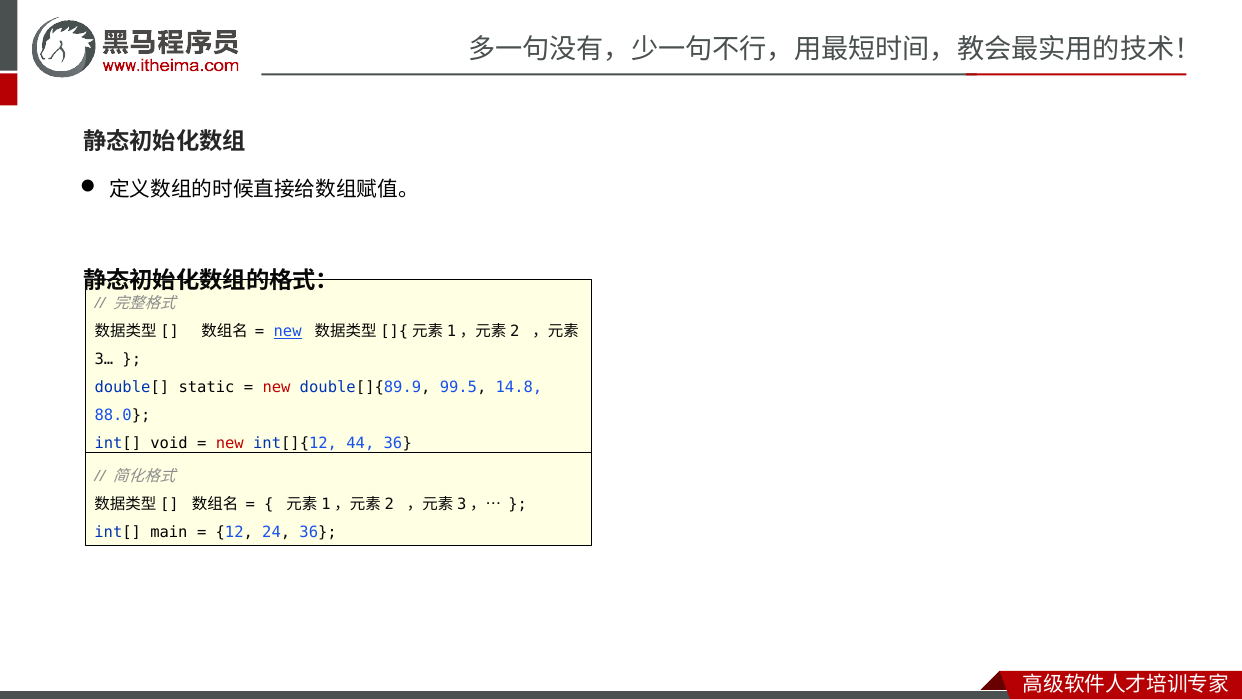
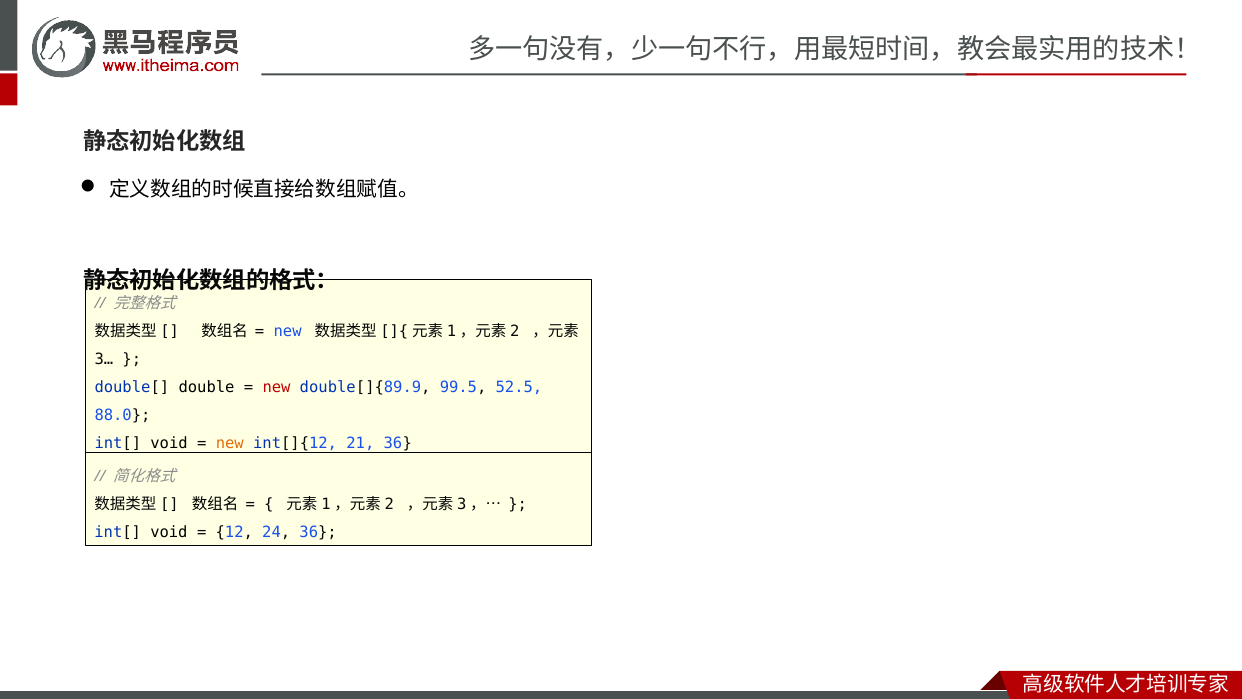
new underline: present -> none (288, 331)
static: static -> double (207, 387)
14.8: 14.8 -> 52.5 (519, 387)
new colour: red -> orange (230, 443)
44: 44 -> 21 (360, 443)
main: main -> void (169, 532)
